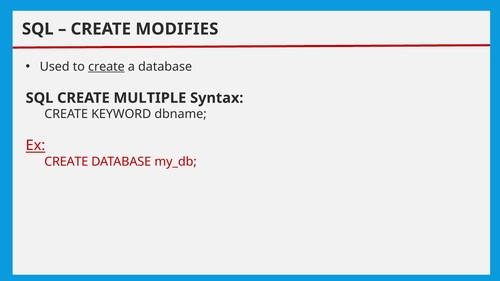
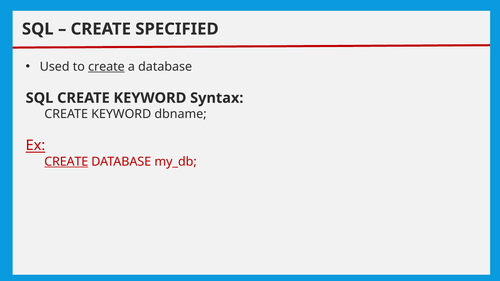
MODIFIES: MODIFIES -> SPECIFIED (177, 29)
SQL CREATE MULTIPLE: MULTIPLE -> KEYWORD (150, 98)
CREATE underline: none -> present (66, 162)
